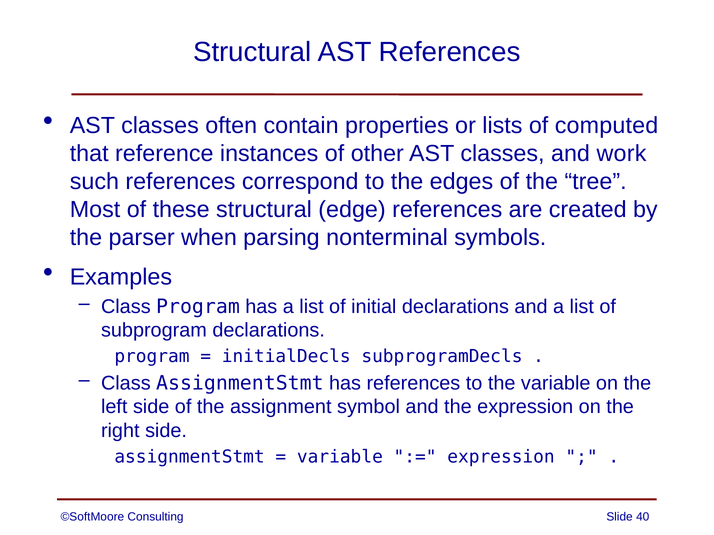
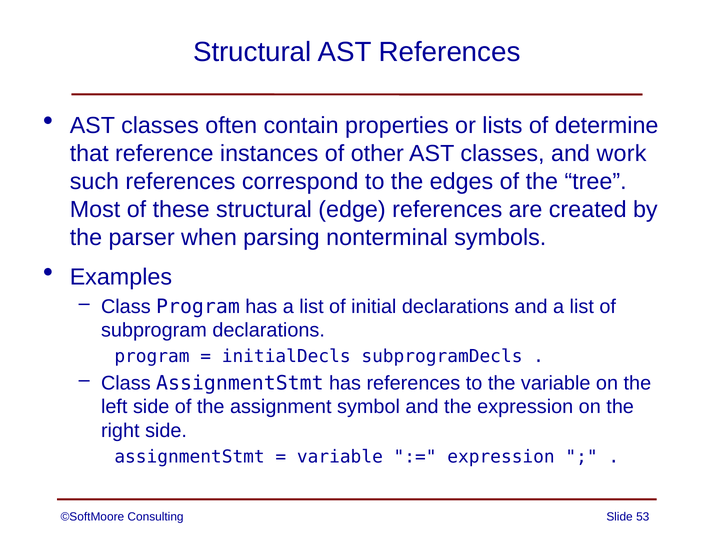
computed: computed -> determine (607, 126)
40: 40 -> 53 (643, 517)
